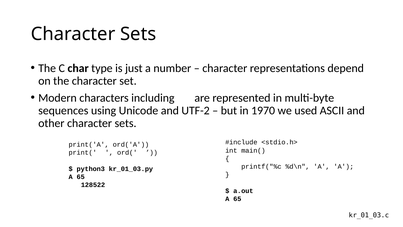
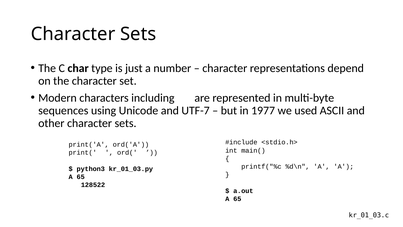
UTF-2: UTF-2 -> UTF-7 (196, 110)
1970: 1970 -> 1977 (263, 110)
